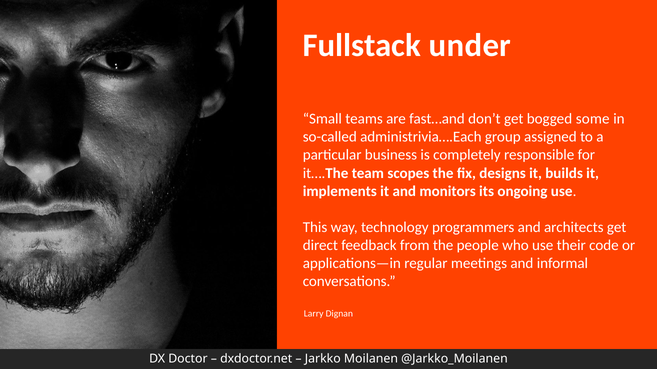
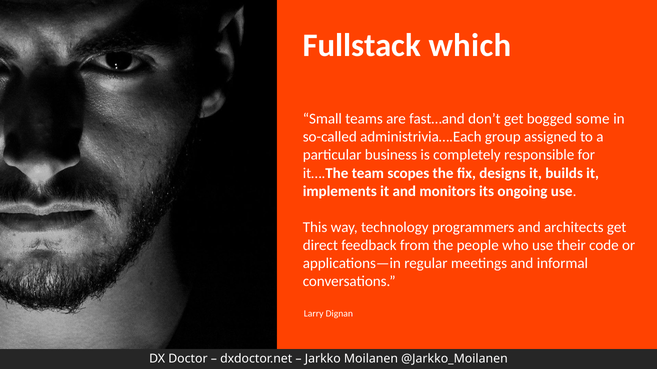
under: under -> which (470, 46)
